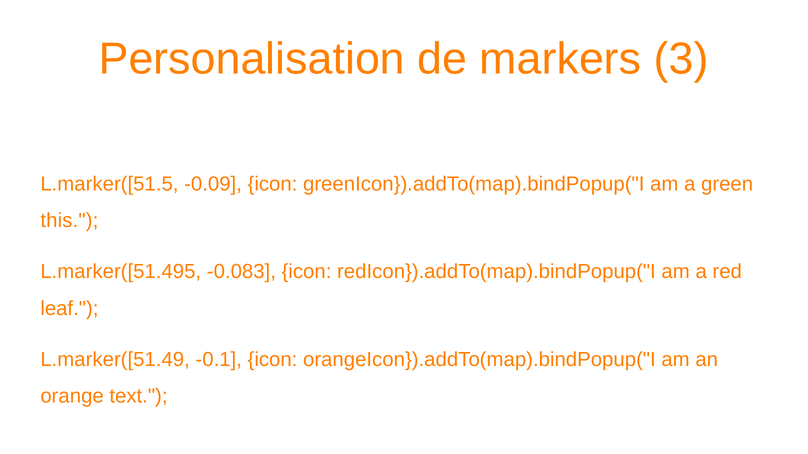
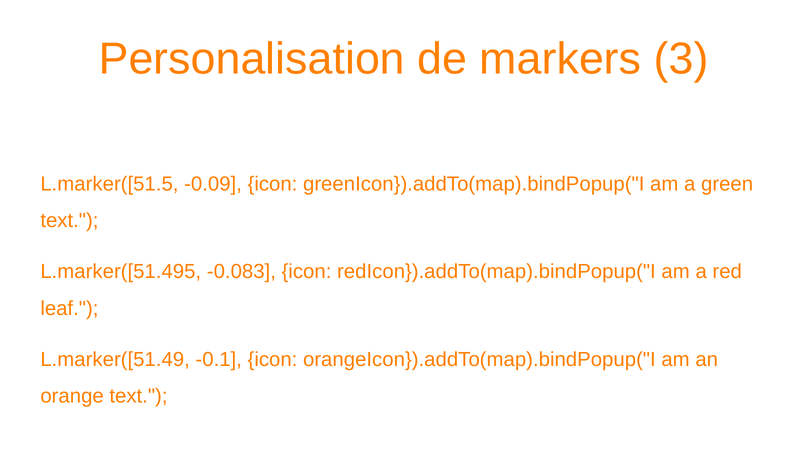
this: this -> text (69, 221)
